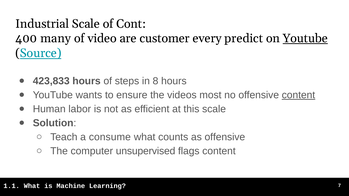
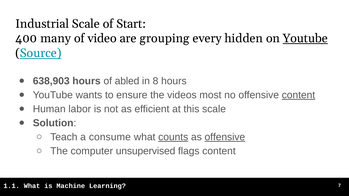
Cont: Cont -> Start (131, 24)
customer: customer -> grouping (165, 39)
predict: predict -> hidden (244, 39)
423,833: 423,833 -> 638,903 (51, 81)
steps: steps -> abled (127, 81)
counts underline: none -> present (173, 137)
offensive underline: none -> present (225, 137)
